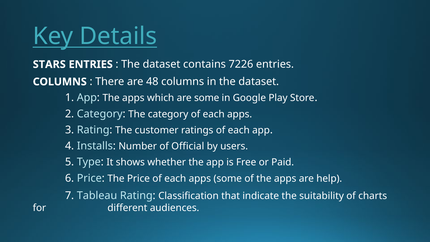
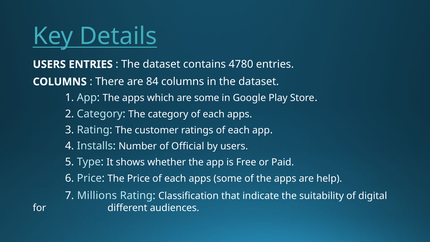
STARS: STARS -> USERS (49, 64)
7226: 7226 -> 4780 (241, 64)
48: 48 -> 84 (152, 82)
Tableau: Tableau -> Millions (97, 196)
charts: charts -> digital (373, 196)
